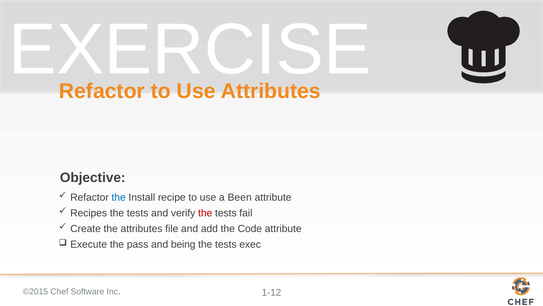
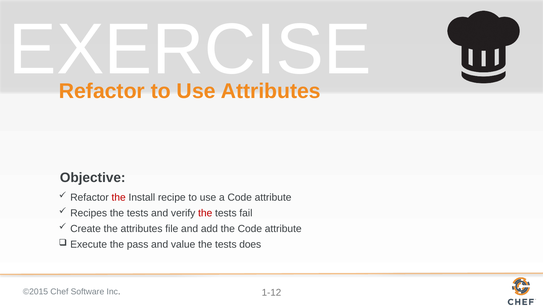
the colour: blue -> red (119, 197)
a Been: Been -> Code (240, 197)
being: being -> value (183, 244)
exec: exec -> does (250, 244)
